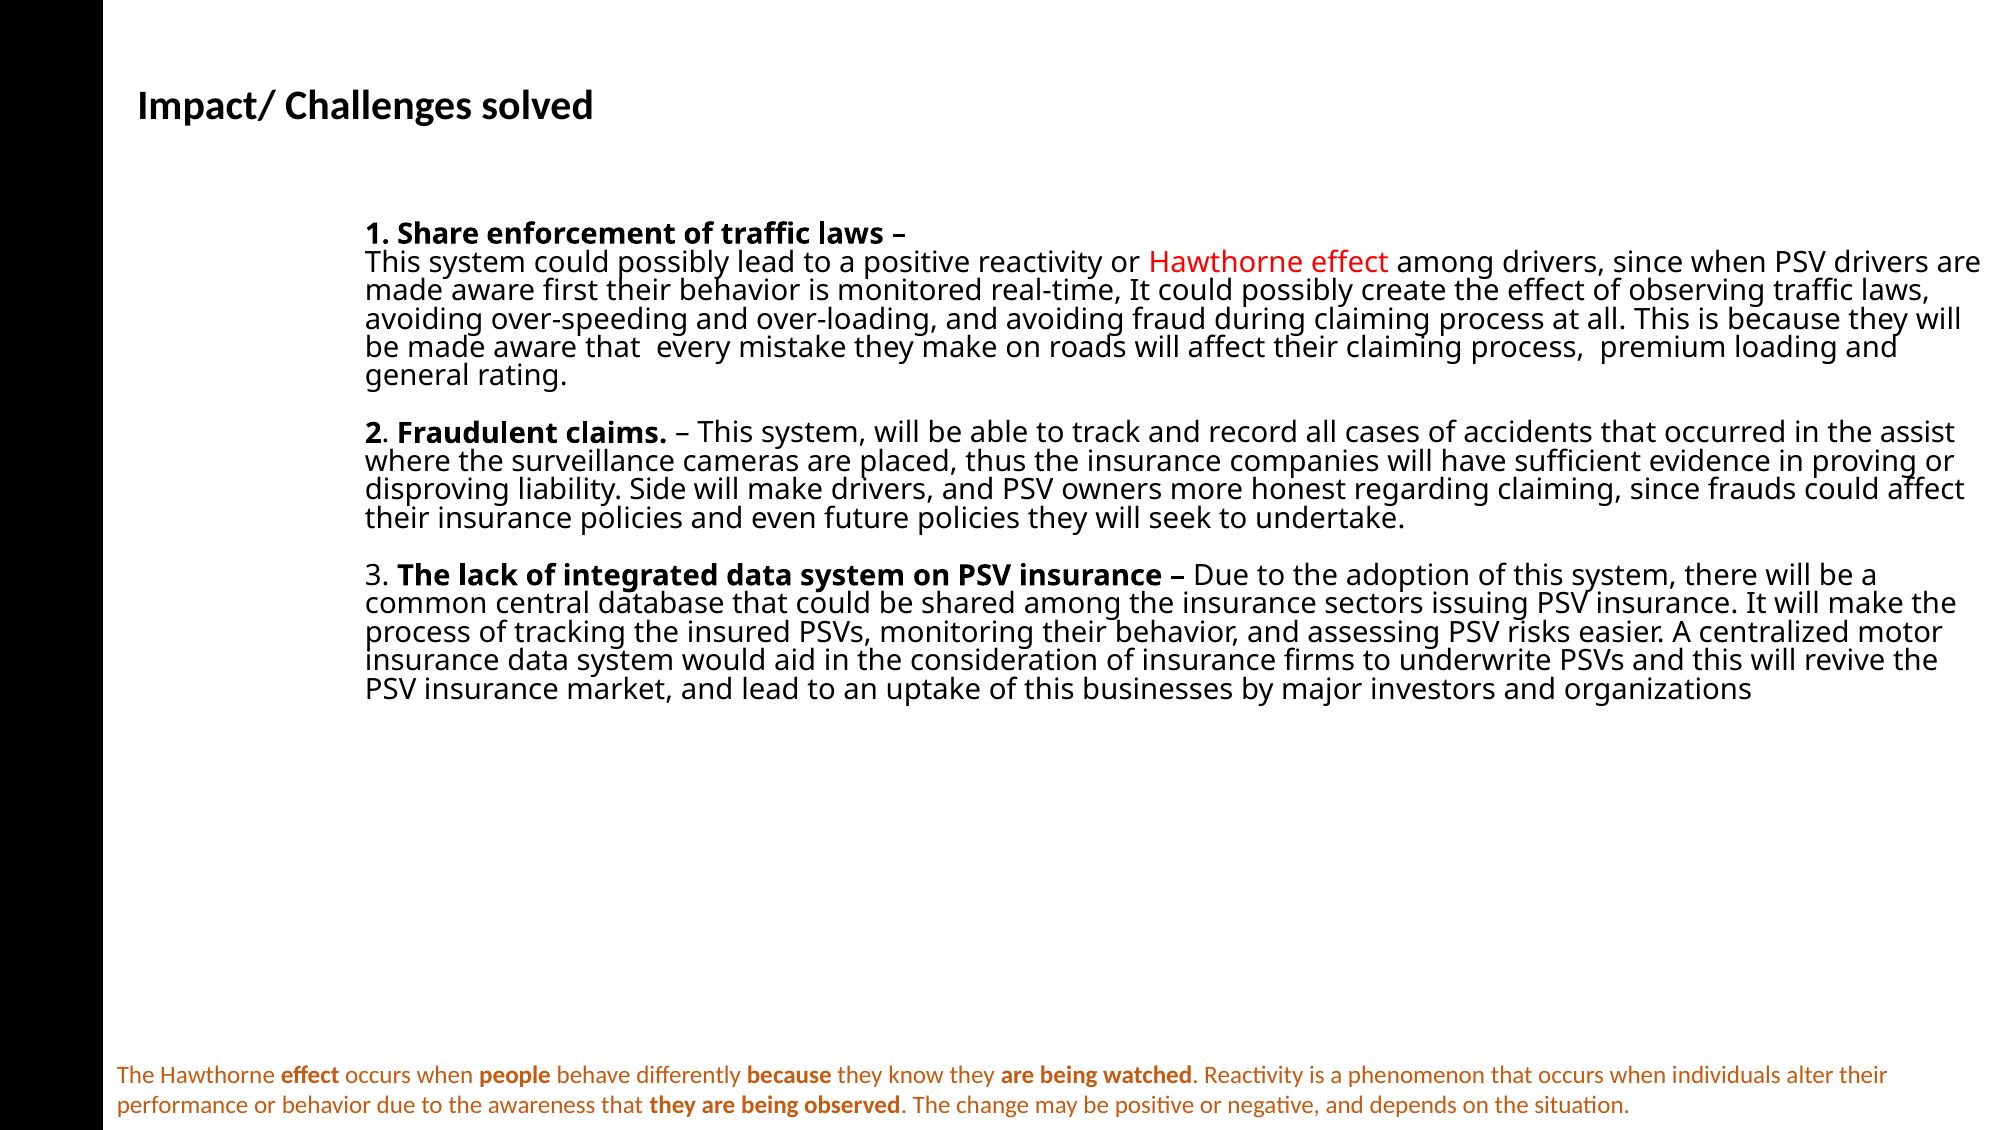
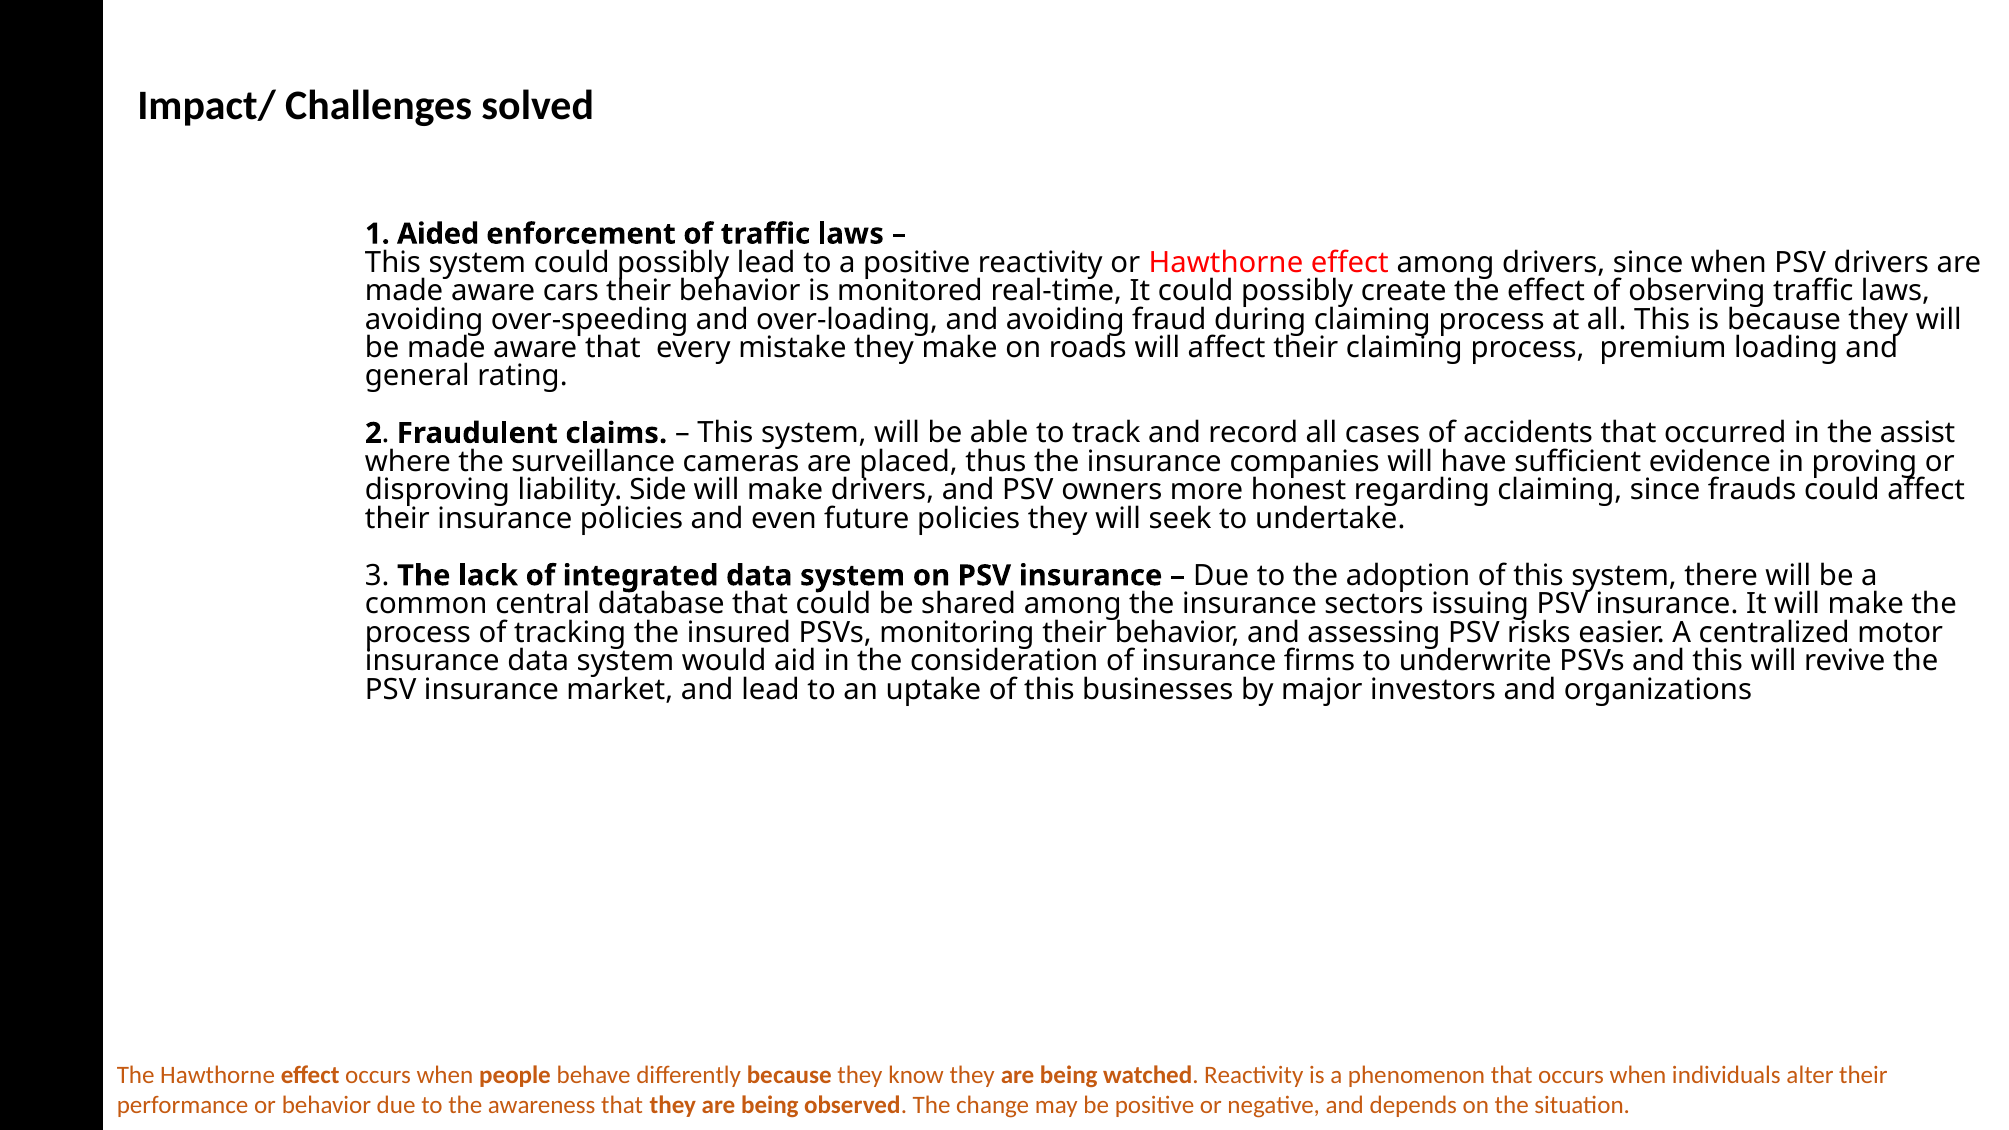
Share: Share -> Aided (438, 234)
first: first -> cars (571, 291)
